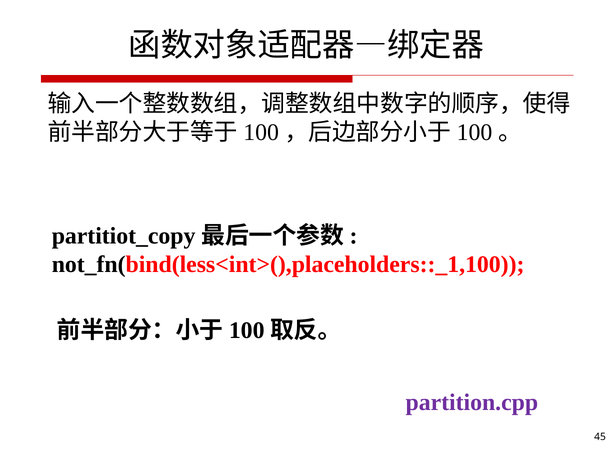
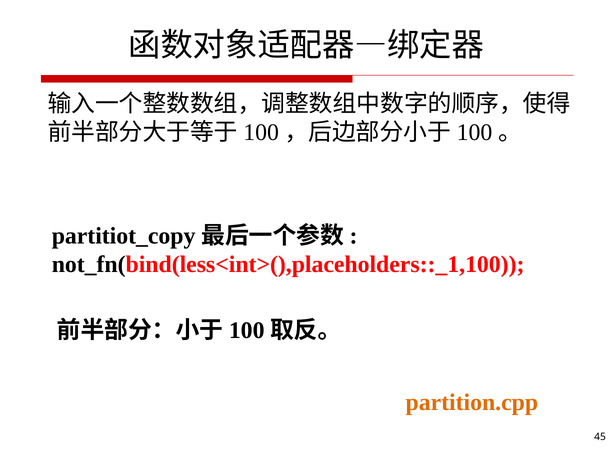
partition.cpp colour: purple -> orange (472, 403)
